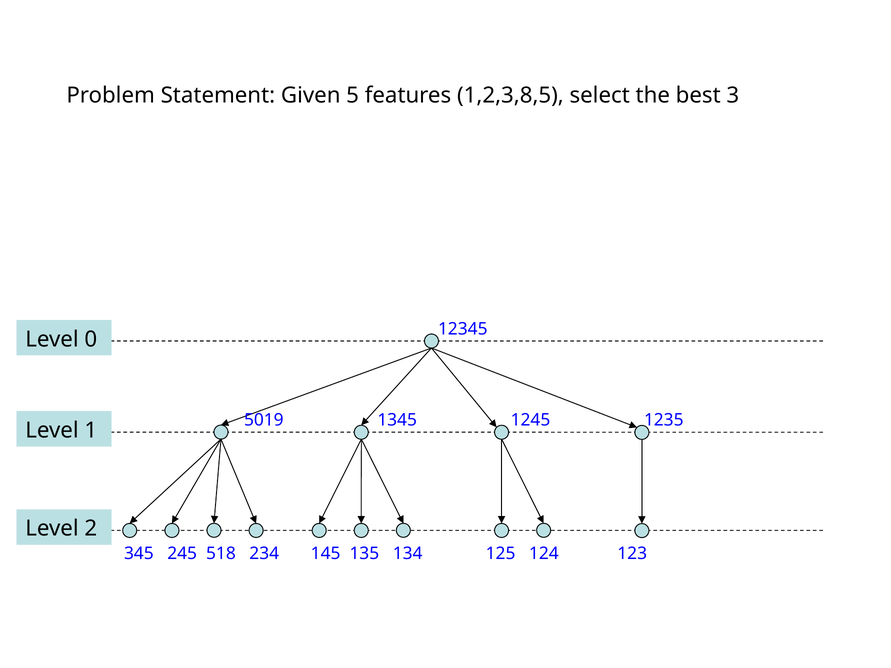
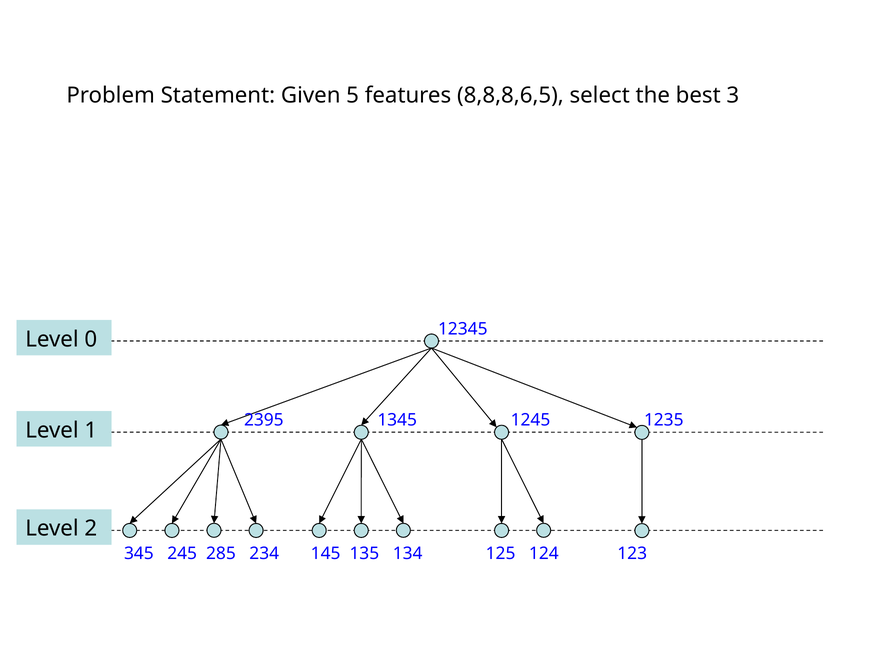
1,2,3,8,5: 1,2,3,8,5 -> 8,8,8,6,5 (510, 96)
5019: 5019 -> 2395 (264, 420)
518: 518 -> 285 (221, 554)
